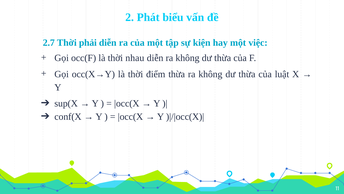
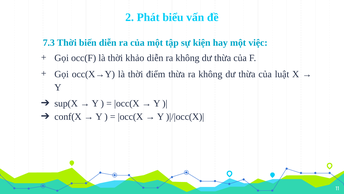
2.7: 2.7 -> 7.3 (49, 43)
phải: phải -> biến (88, 43)
nhau: nhau -> khảo (135, 58)
